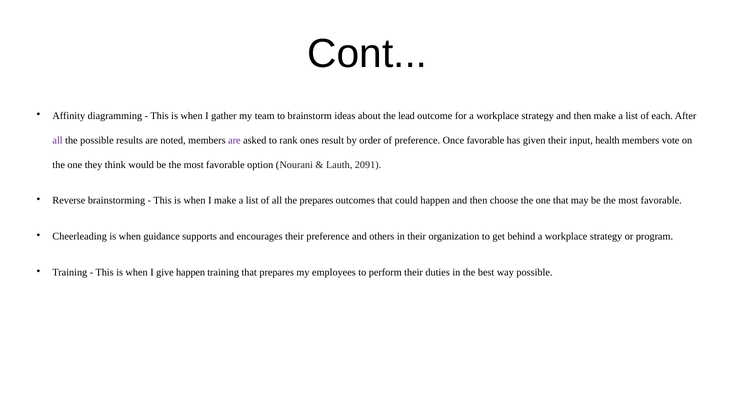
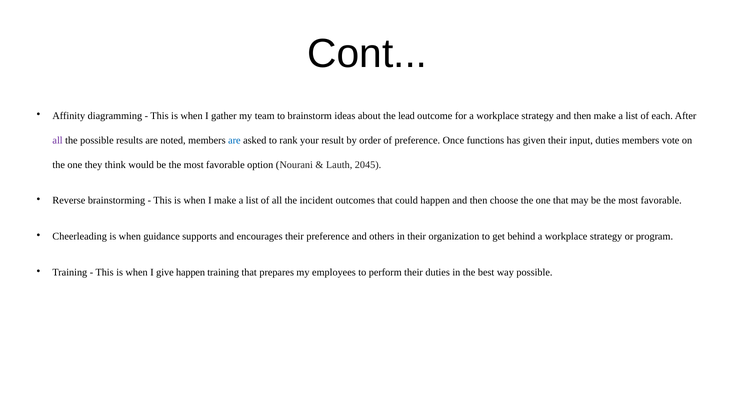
are colour: purple -> blue (234, 140)
ones: ones -> your (309, 140)
Once favorable: favorable -> functions (485, 140)
input health: health -> duties (607, 140)
2091: 2091 -> 2045 (368, 165)
the prepares: prepares -> incident (316, 201)
